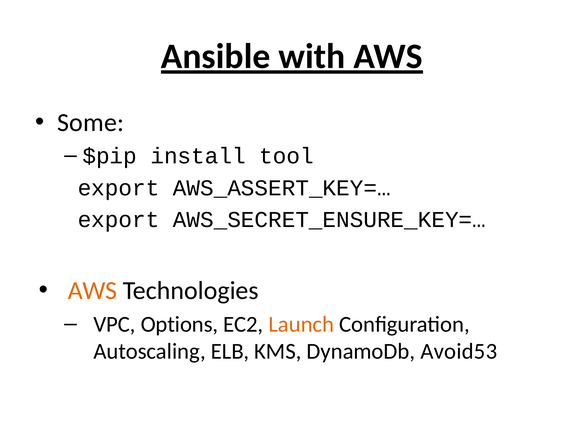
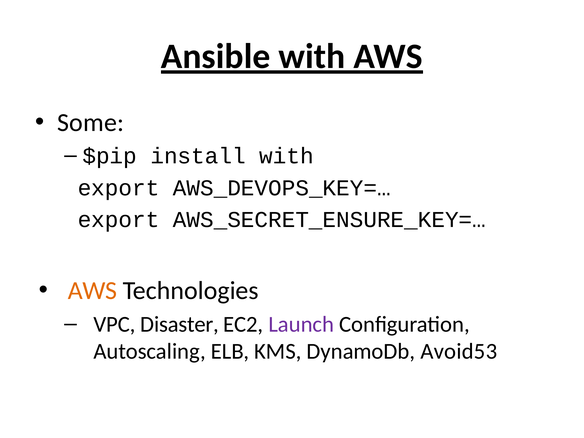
install tool: tool -> with (287, 156)
AWS_ASSERT_KEY=…: AWS_ASSERT_KEY=… -> AWS_DEVOPS_KEY=… (282, 188)
Options: Options -> Disaster (180, 324)
Launch colour: orange -> purple (301, 324)
